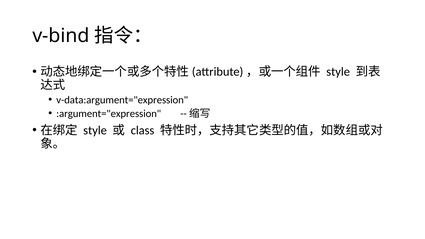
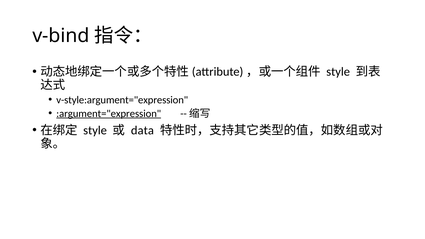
v-data:argument="expression: v-data:argument="expression -> v-style:argument="expression (122, 100)
:argument="expression underline: none -> present (109, 114)
class: class -> data (142, 130)
